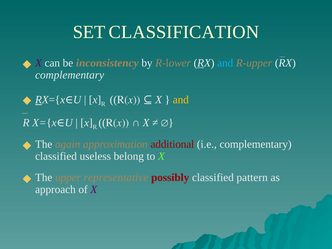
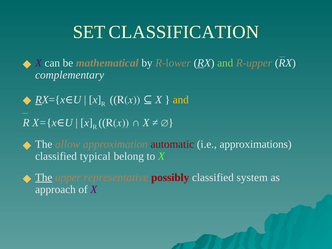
inconsistency: inconsistency -> mathematical (107, 63)
and colour: light blue -> light green (225, 63)
again: again -> allow (68, 144)
additional: additional -> automatic (172, 144)
i.e complementary: complementary -> approximations (256, 144)
useless: useless -> typical (95, 156)
The underline: none -> present (44, 177)
pattern: pattern -> system (252, 177)
